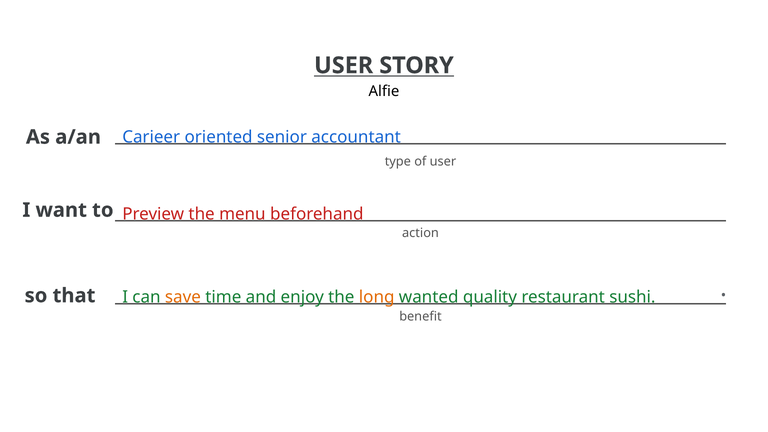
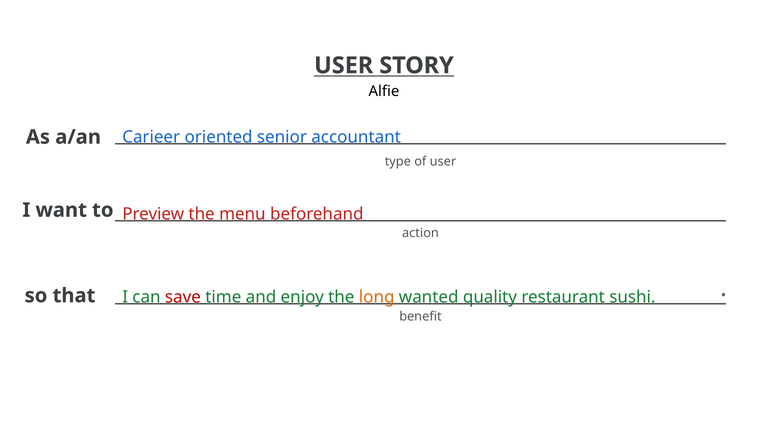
save colour: orange -> red (183, 297)
